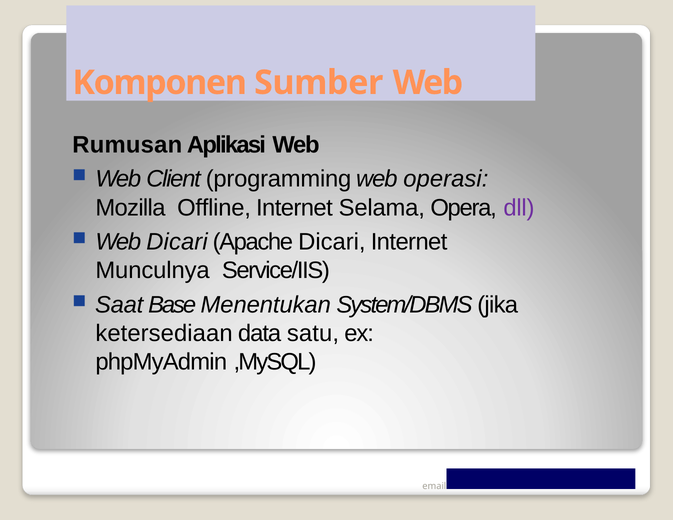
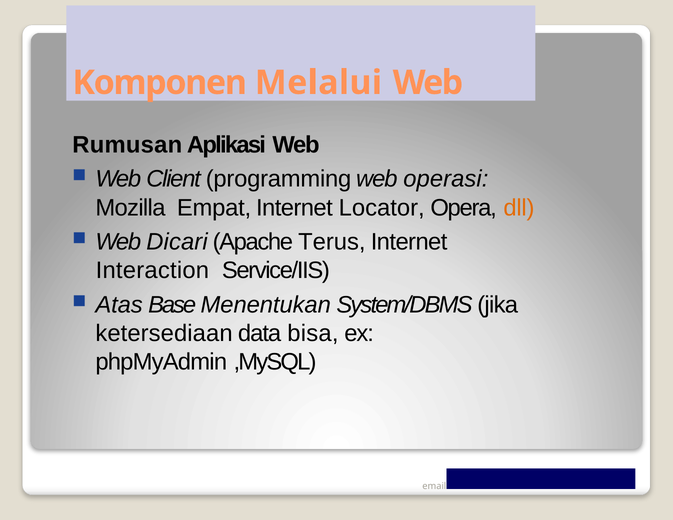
Sumber: Sumber -> Melalui (318, 83)
Offline: Offline -> Empat (214, 208)
Selama: Selama -> Locator (382, 208)
dll colour: purple -> orange (519, 208)
Apache Dicari: Dicari -> Terus (332, 242)
Munculnya: Munculnya -> Interaction (152, 271)
Saat: Saat -> Atas (119, 305)
satu: satu -> bisa (313, 333)
